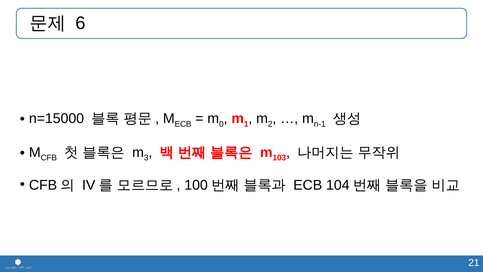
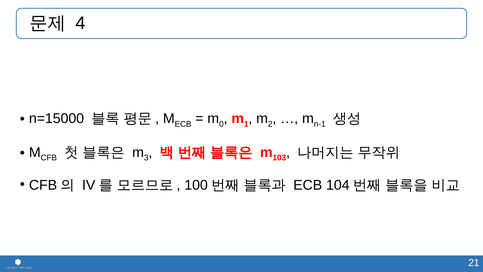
6: 6 -> 4 (81, 23)
